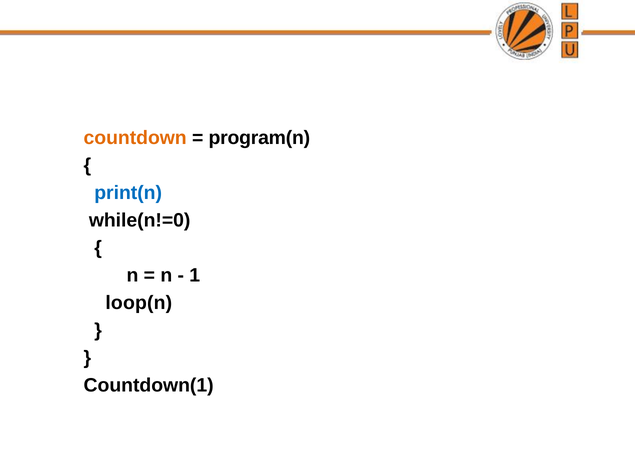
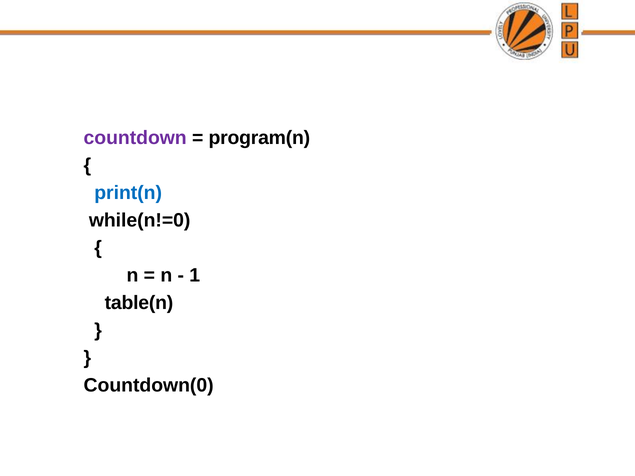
countdown colour: orange -> purple (135, 138)
loop(n: loop(n -> table(n (139, 303)
Countdown(1: Countdown(1 -> Countdown(0 (149, 385)
